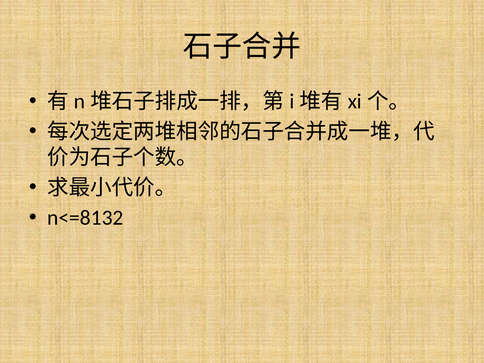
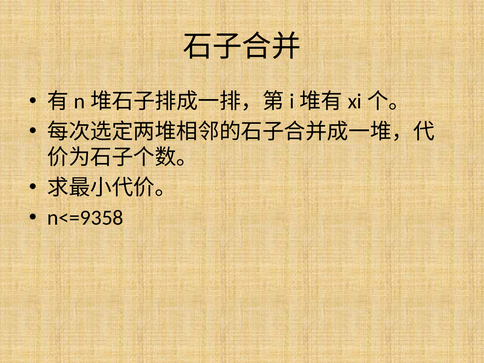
n<=8132: n<=8132 -> n<=9358 (85, 218)
